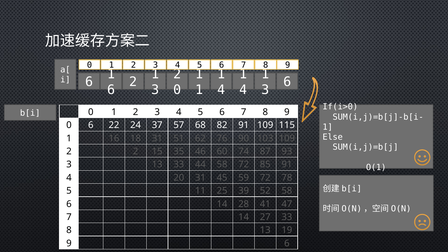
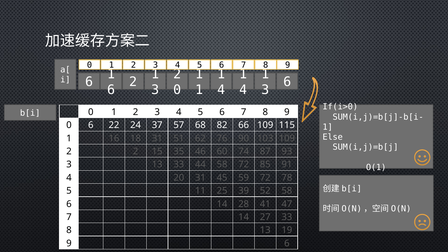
82 91: 91 -> 66 (244, 125)
